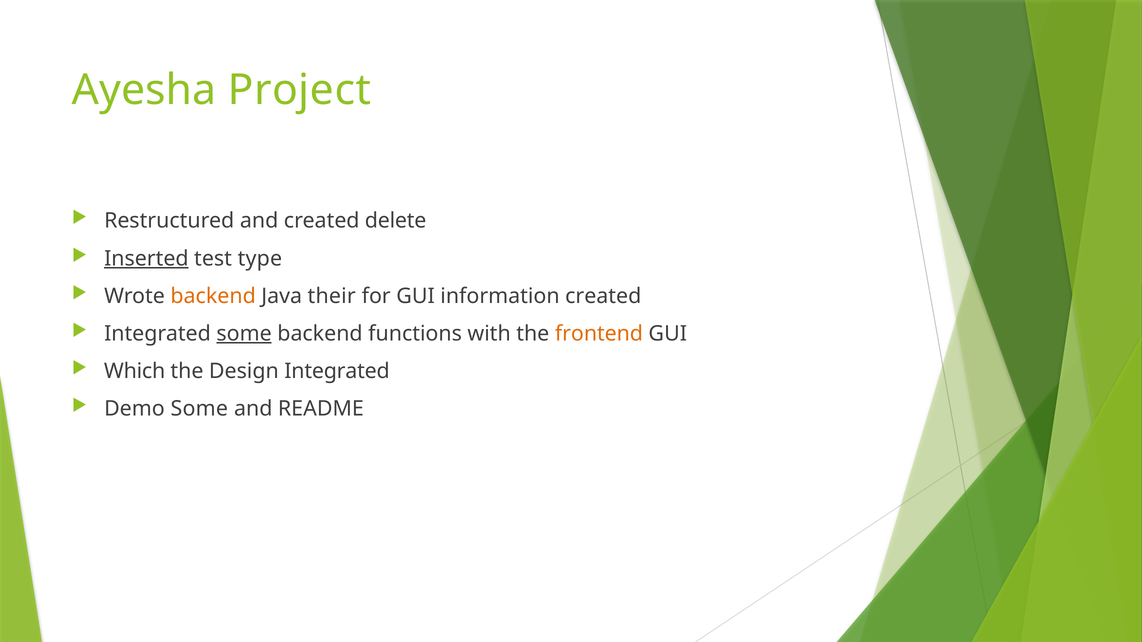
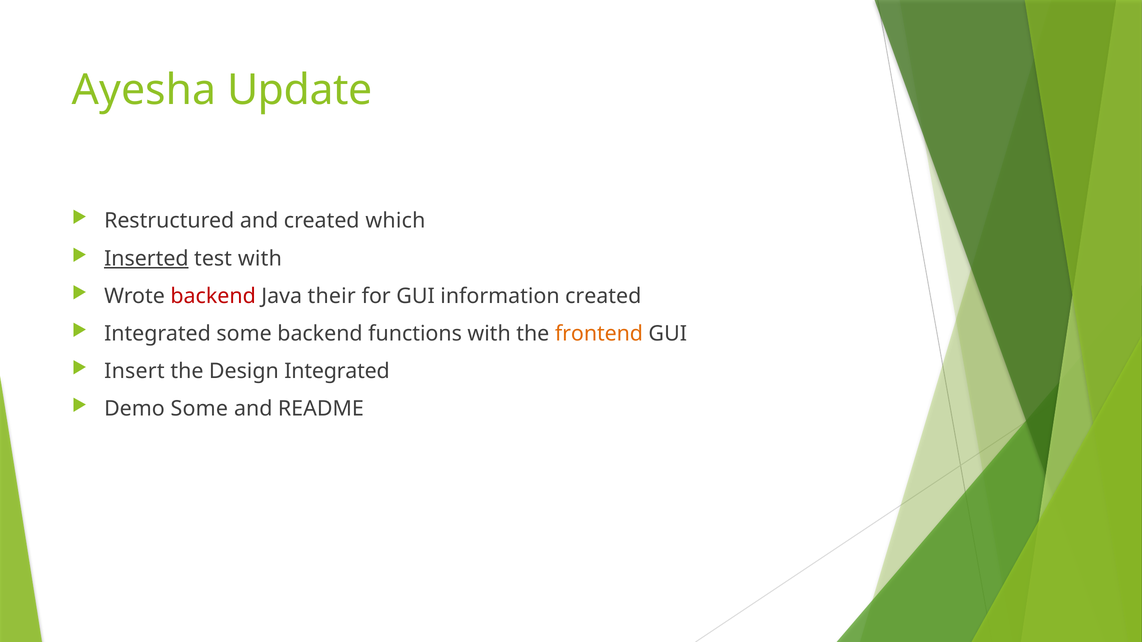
Project: Project -> Update (300, 90)
delete: delete -> which (395, 221)
test type: type -> with (260, 259)
backend colour: orange -> red (213, 296)
some underline: present -> none (244, 334)
Which: Which -> Insert (134, 371)
